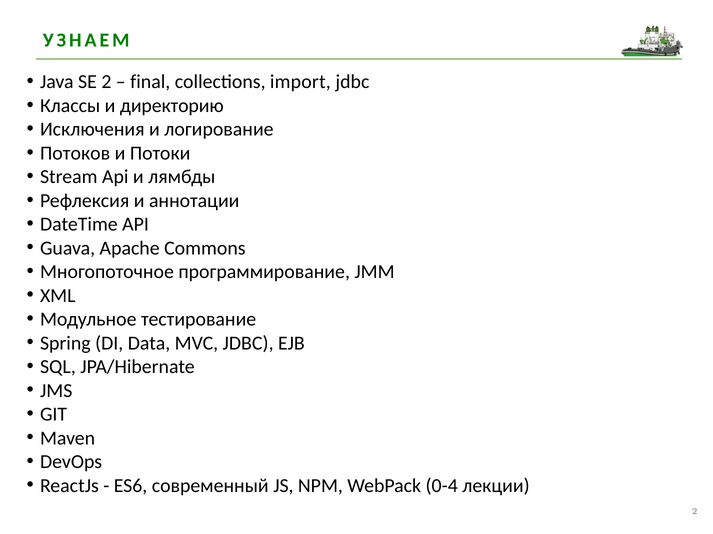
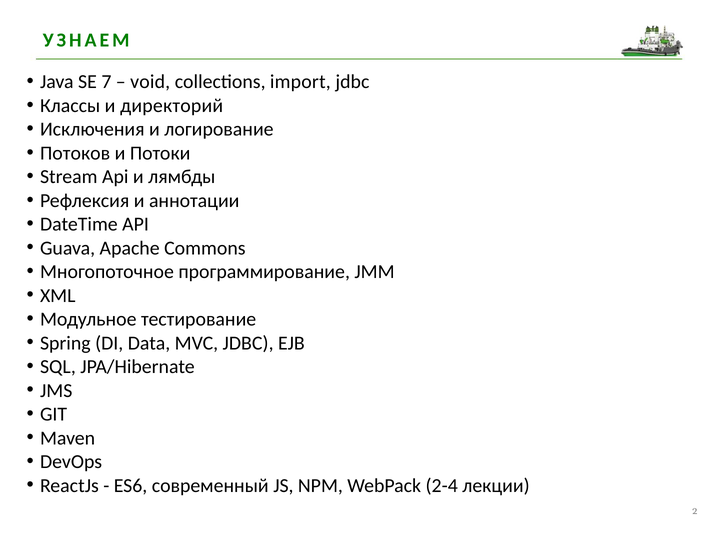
SE 2: 2 -> 7 (106, 82)
final: final -> void (150, 82)
директорию: директорию -> директорий (172, 106)
0-4: 0-4 -> 2-4 (442, 486)
